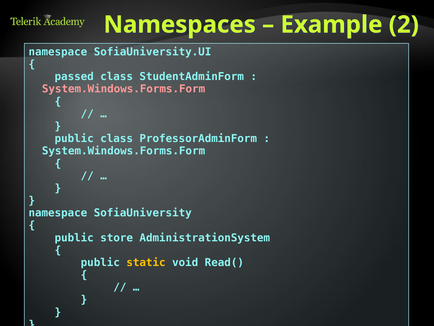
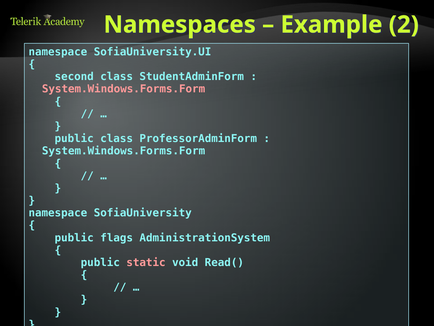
passed: passed -> second (74, 77)
store: store -> flags (117, 237)
static colour: yellow -> pink (146, 262)
